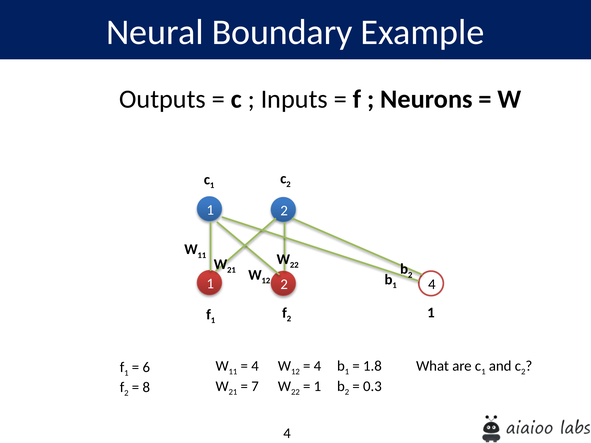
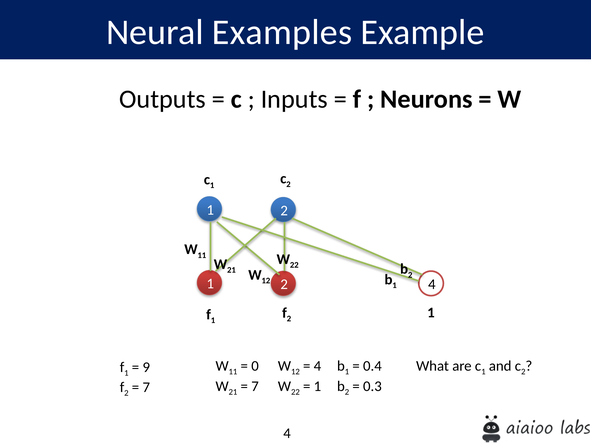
Boundary: Boundary -> Examples (282, 32)
4: 4 -> 0 (255, 366)
1.8: 1.8 -> 0.4 (372, 366)
6: 6 -> 9 (146, 367)
8: 8 -> 7 (146, 388)
